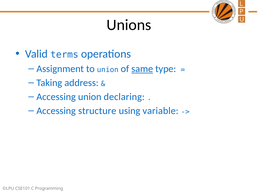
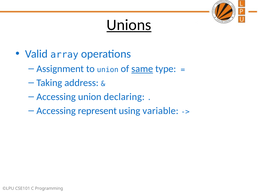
Unions underline: none -> present (129, 25)
terms: terms -> array (64, 55)
structure: structure -> represent (97, 111)
